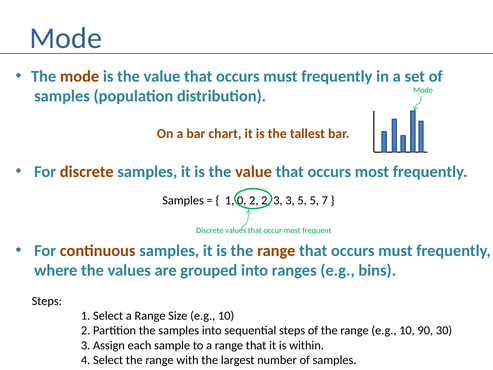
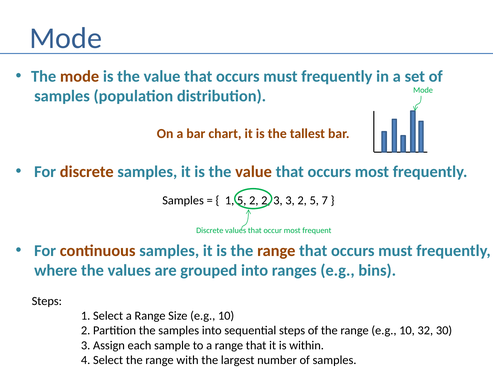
1 0: 0 -> 5 (242, 200)
3 5: 5 -> 2 (302, 200)
90: 90 -> 32 (425, 330)
